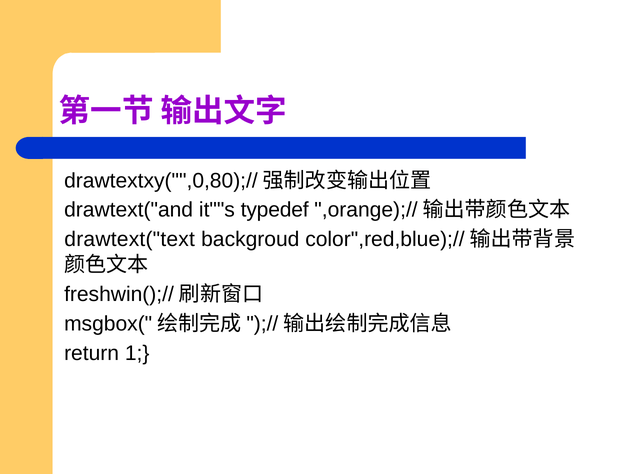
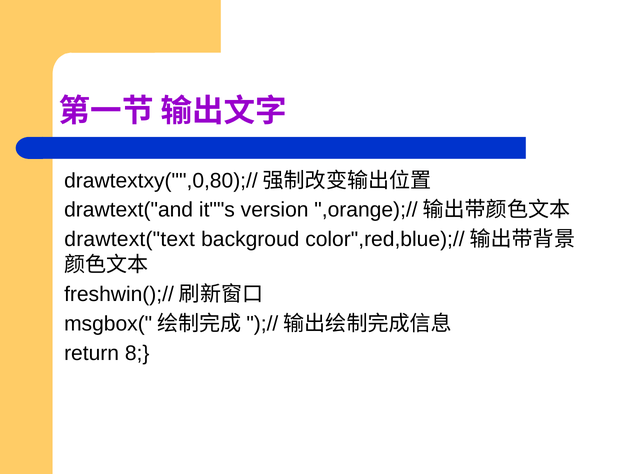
typedef: typedef -> version (275, 210)
1: 1 -> 8 (137, 353)
